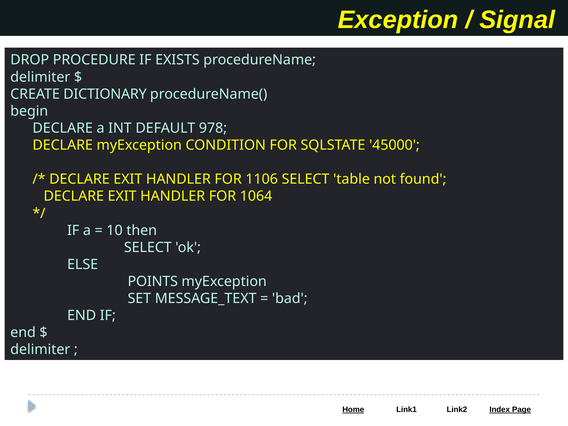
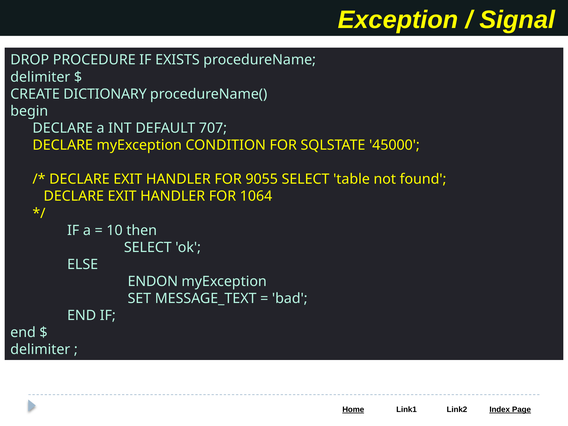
978: 978 -> 707 (213, 128)
1106: 1106 -> 9055 (262, 179)
POINTS: POINTS -> ENDON (153, 281)
